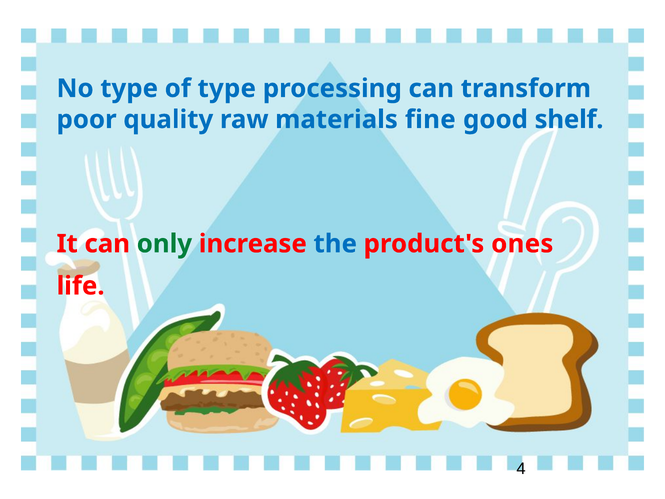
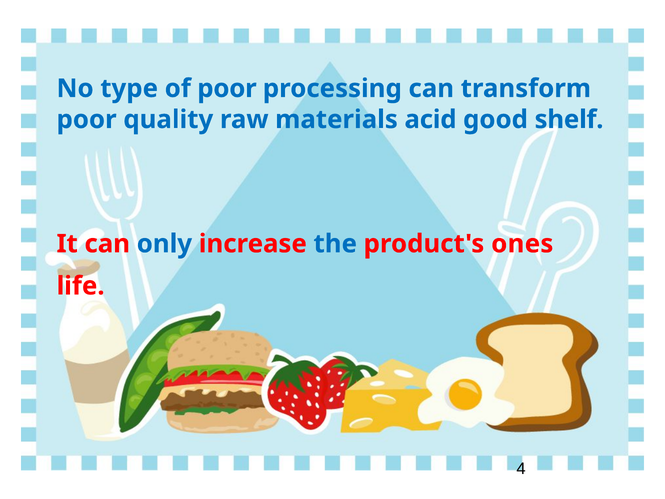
of type: type -> poor (227, 88)
fine: fine -> acid (431, 119)
only colour: green -> blue (164, 244)
